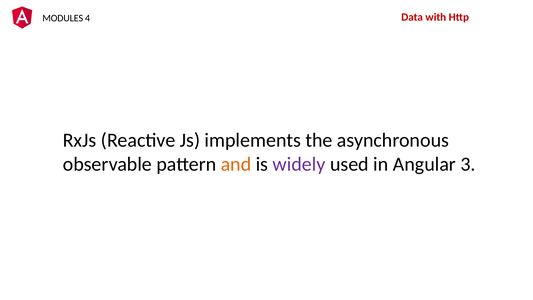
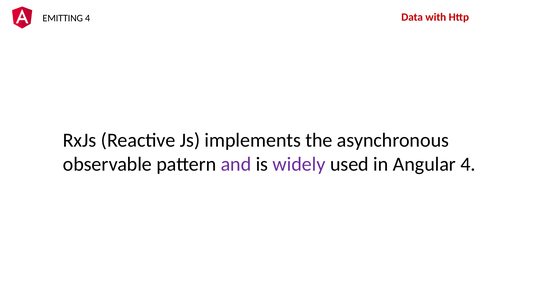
MODULES: MODULES -> EMITTING (63, 18)
and colour: orange -> purple (236, 164)
Angular 3: 3 -> 4 (468, 164)
